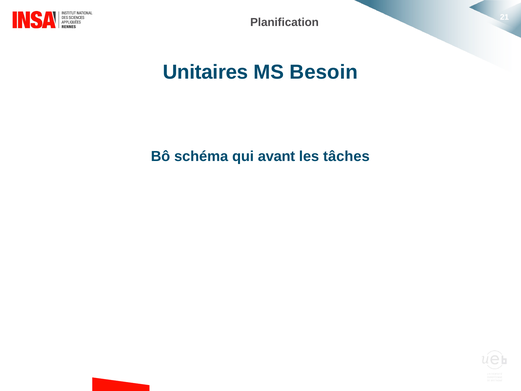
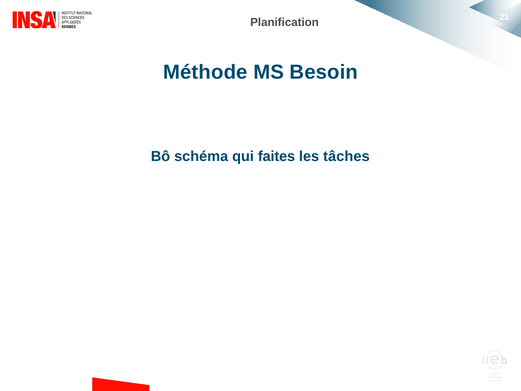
Unitaires: Unitaires -> Méthode (205, 72)
avant: avant -> faites (277, 156)
